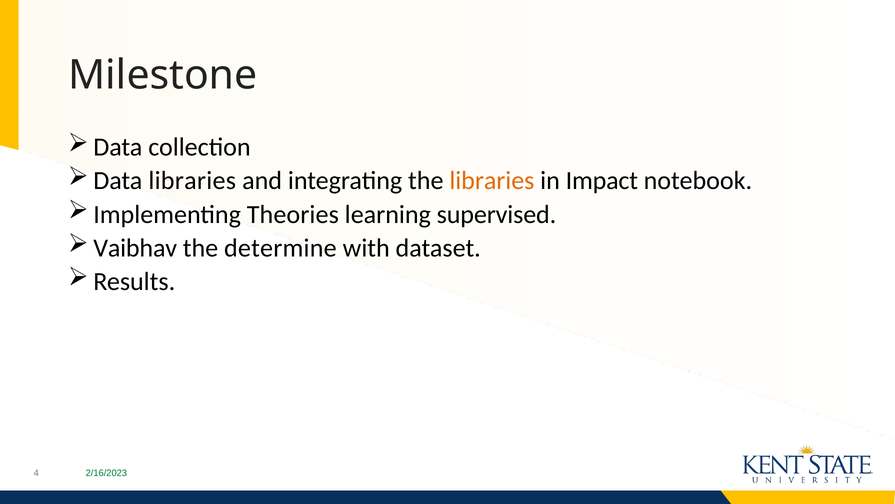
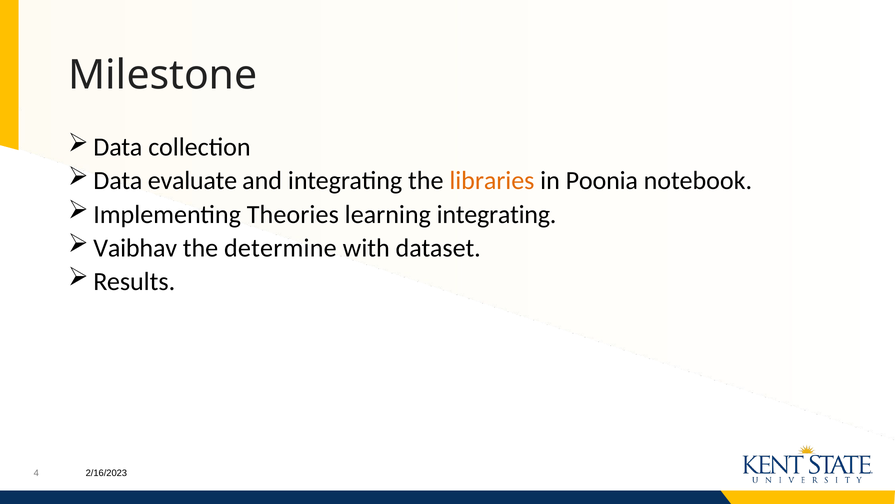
Data libraries: libraries -> evaluate (192, 181)
Impact: Impact -> Poonia (602, 181)
learning supervised: supervised -> integrating (497, 214)
2/16/2023 colour: green -> black (106, 472)
